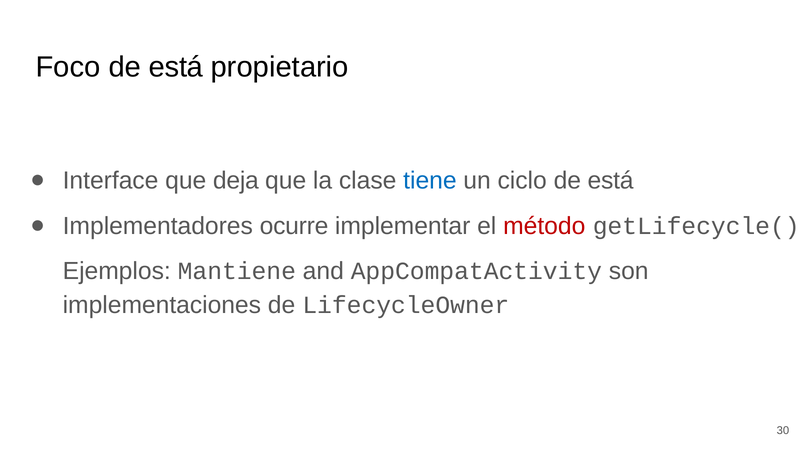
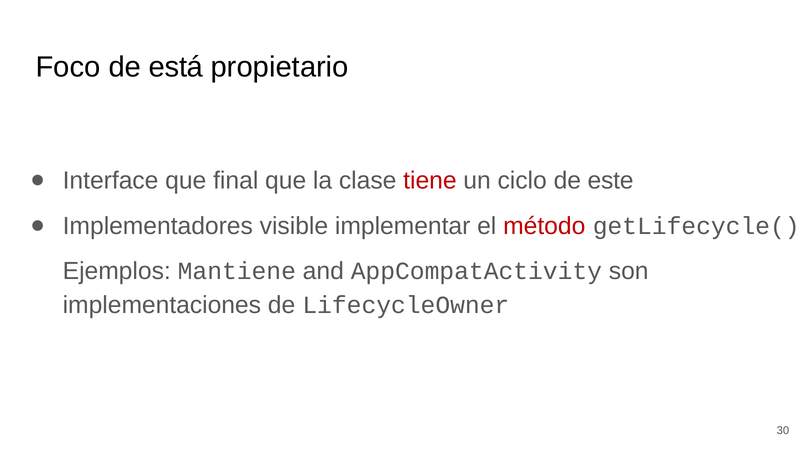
deja: deja -> final (236, 180)
tiene colour: blue -> red (430, 180)
ciclo de está: está -> este (611, 180)
ocurre: ocurre -> visible (294, 226)
